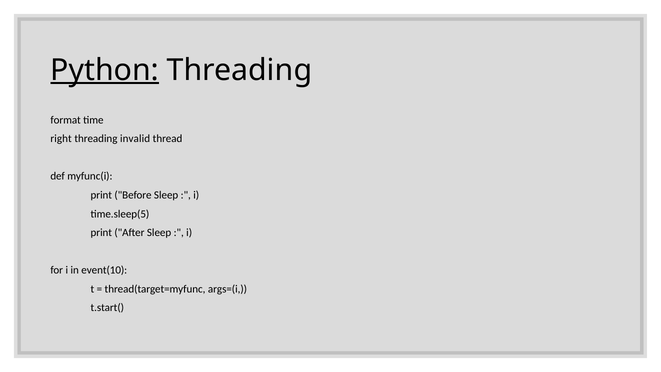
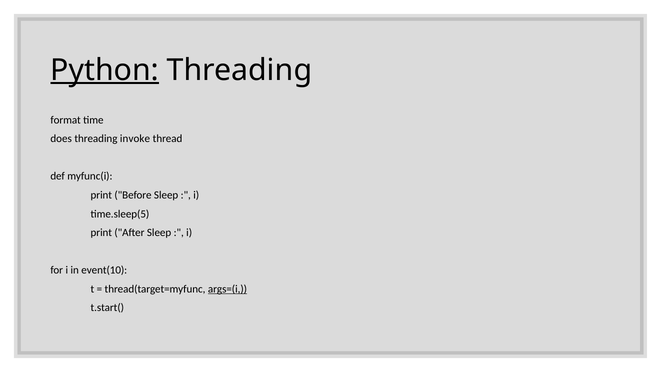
right: right -> does (61, 139)
invalid: invalid -> invoke (135, 139)
args=(i underline: none -> present (227, 289)
